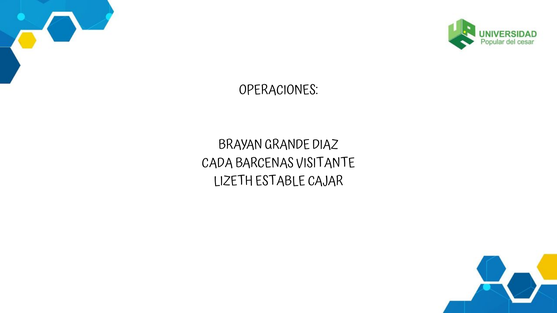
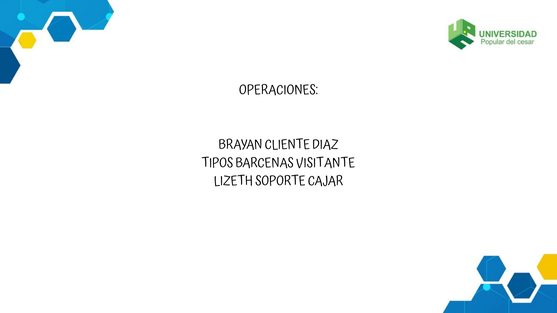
GRANDE: GRANDE -> CLIENTE (287, 145)
CADA: CADA -> TIPOS (217, 163)
ESTABLE: ESTABLE -> SOPORTE (280, 181)
